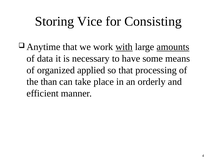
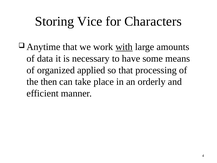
Consisting: Consisting -> Characters (153, 21)
amounts underline: present -> none (173, 47)
than: than -> then (49, 82)
